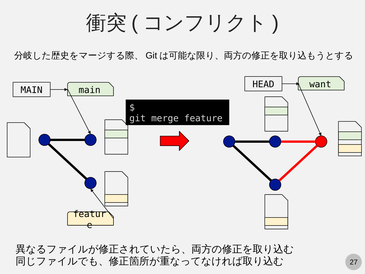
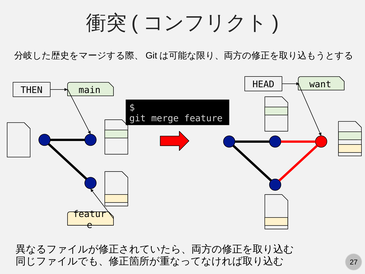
MAIN: MAIN -> THEN (32, 90)
